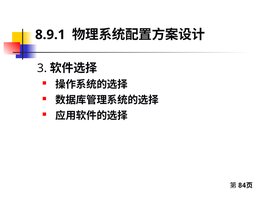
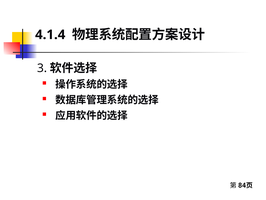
8.9.1: 8.9.1 -> 4.1.4 (50, 35)
